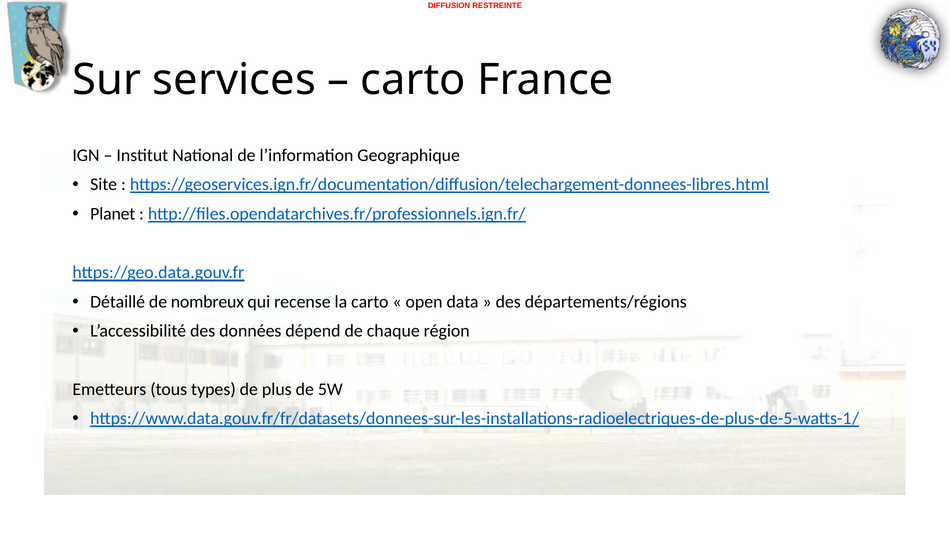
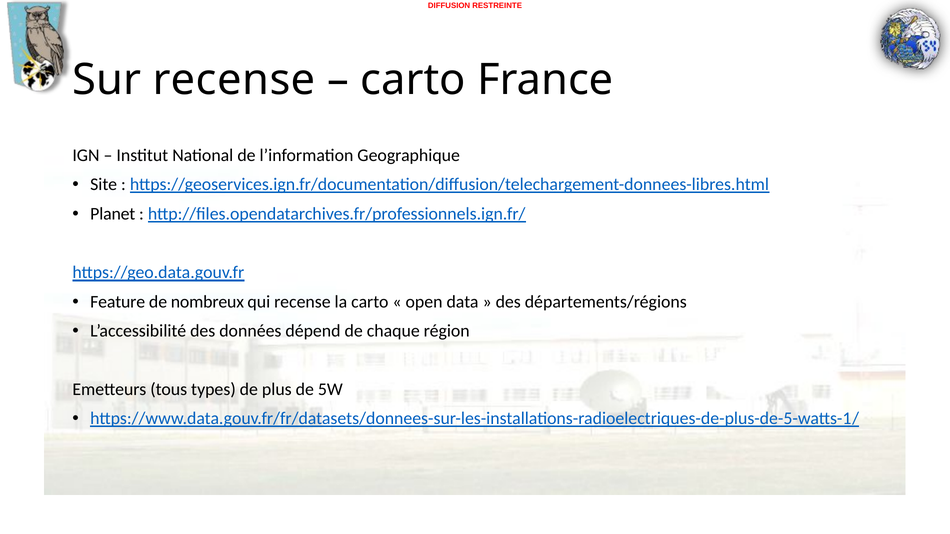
Sur services: services -> recense (234, 80)
Détaillé: Détaillé -> Feature (118, 302)
